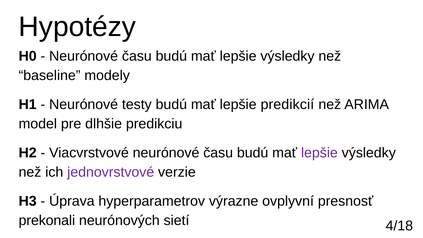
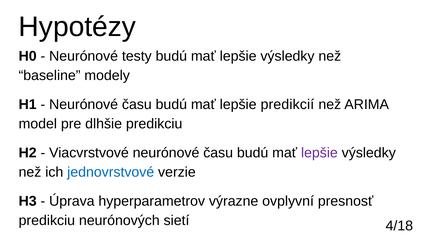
času: času -> testy (137, 56)
testy: testy -> času (137, 104)
jednovrstvové colour: purple -> blue (111, 172)
prekonali: prekonali -> predikciu (47, 221)
